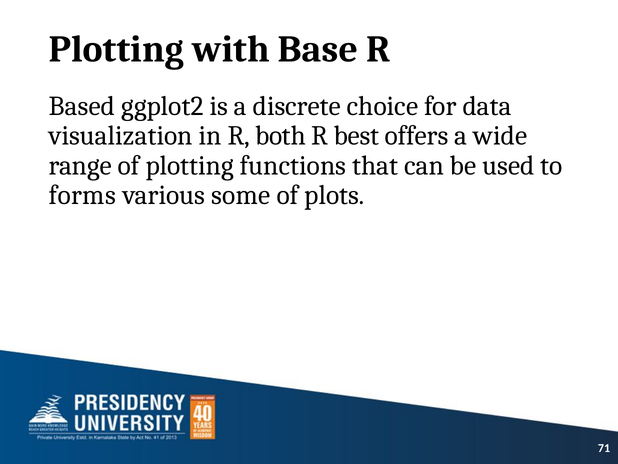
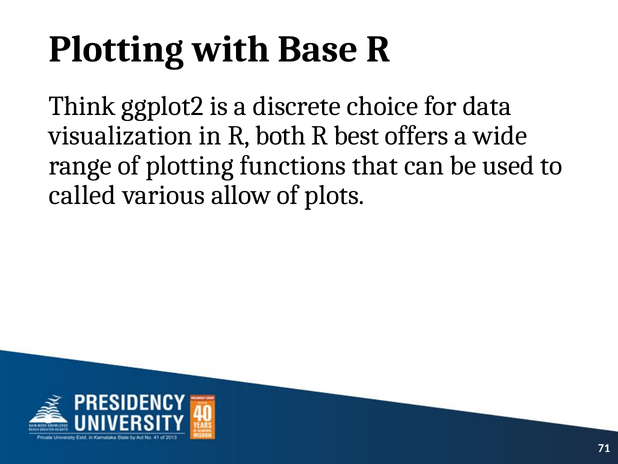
Based: Based -> Think (82, 106)
forms: forms -> called (82, 195)
some: some -> allow (241, 195)
